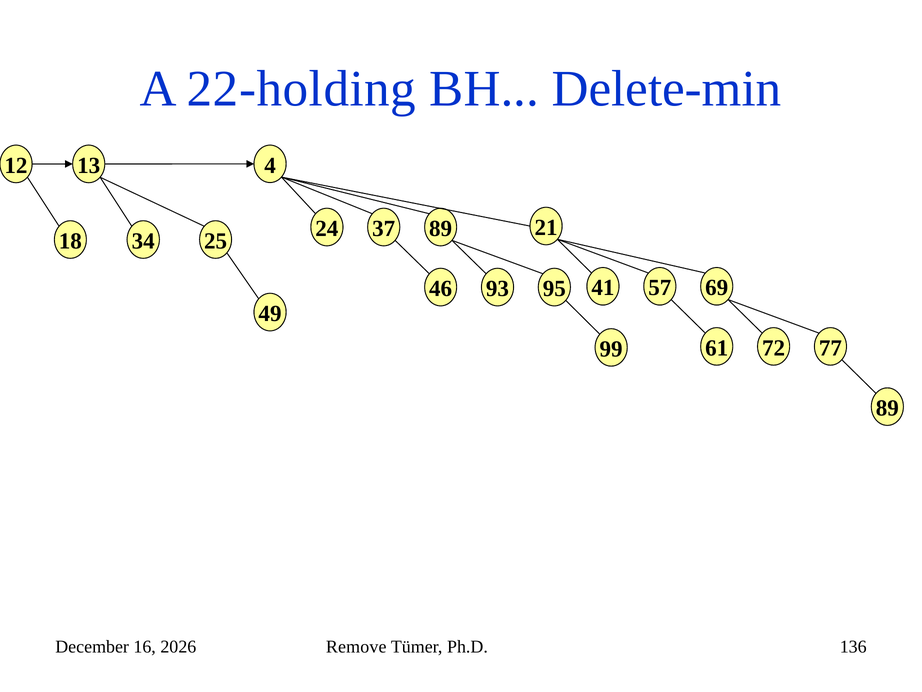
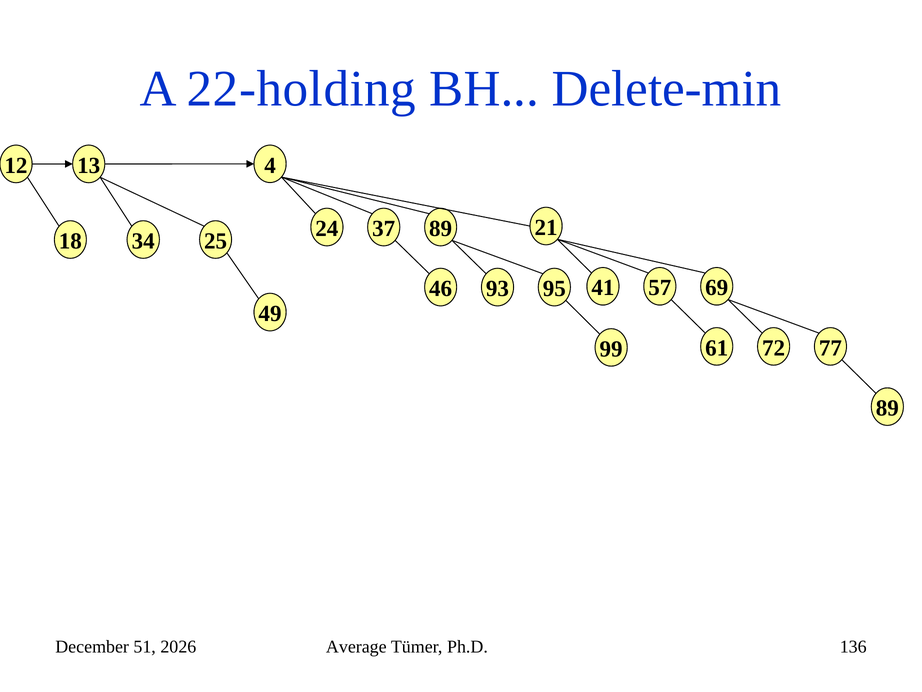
16: 16 -> 51 (145, 646)
Remove: Remove -> Average (356, 646)
